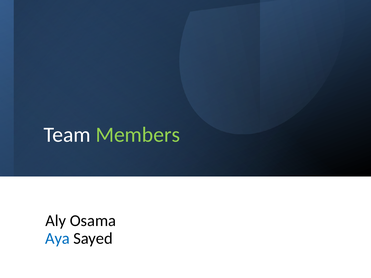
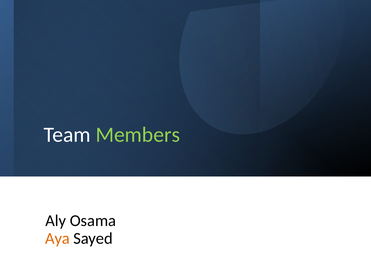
Aya colour: blue -> orange (58, 239)
